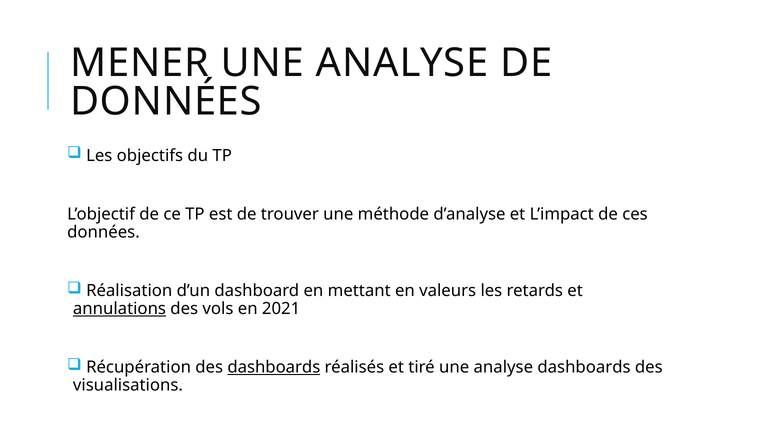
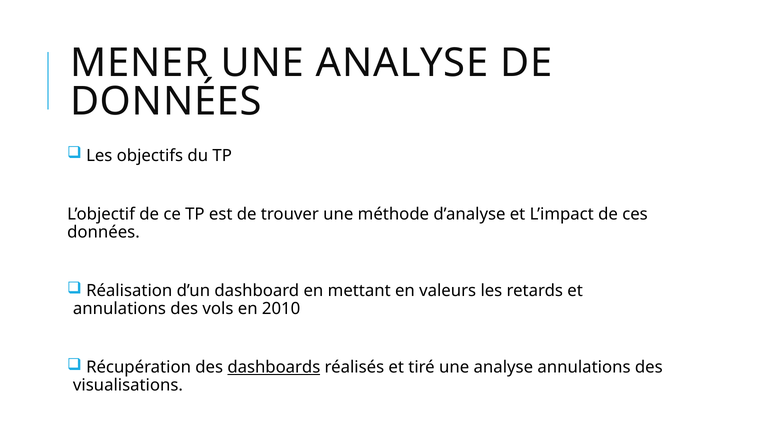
annulations underline: present -> none (119, 309)
2021: 2021 -> 2010 (281, 309)
analyse dashboards: dashboards -> annulations (584, 367)
